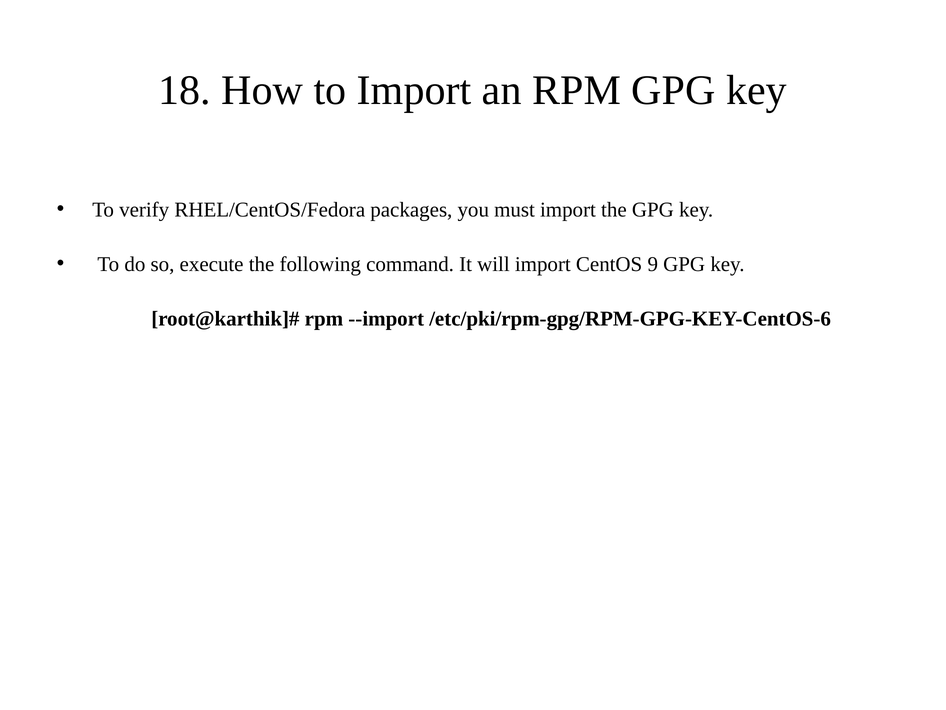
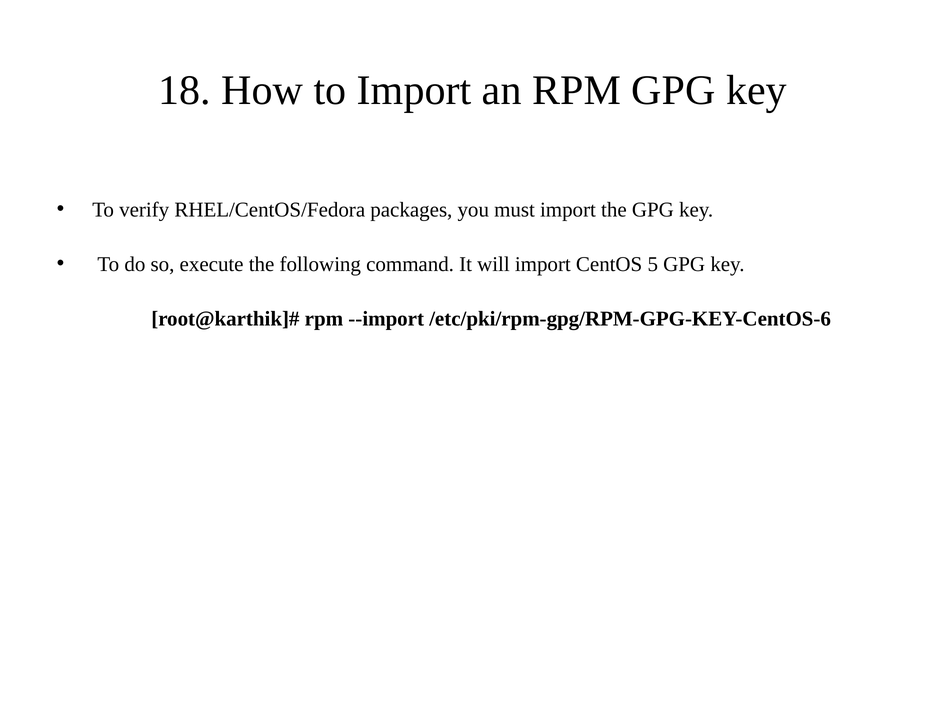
9: 9 -> 5 (653, 264)
